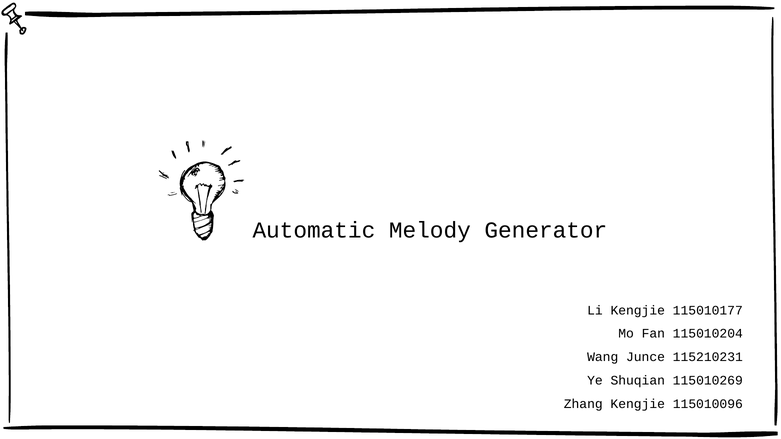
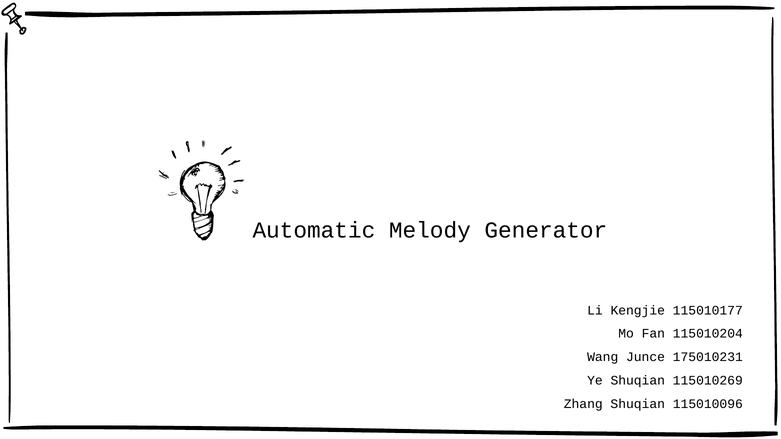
115210231: 115210231 -> 175010231 (708, 357)
Zhang Kengjie: Kengjie -> Shuqian (638, 404)
